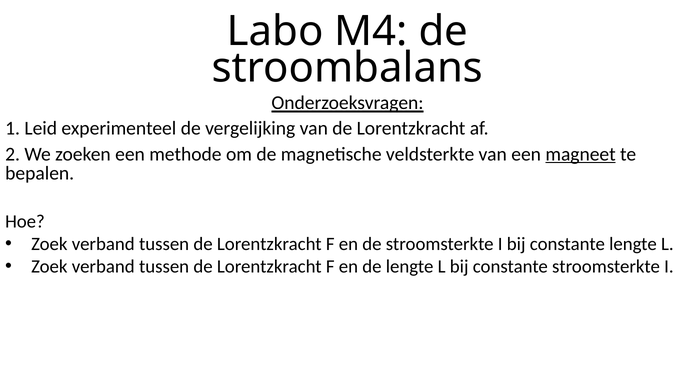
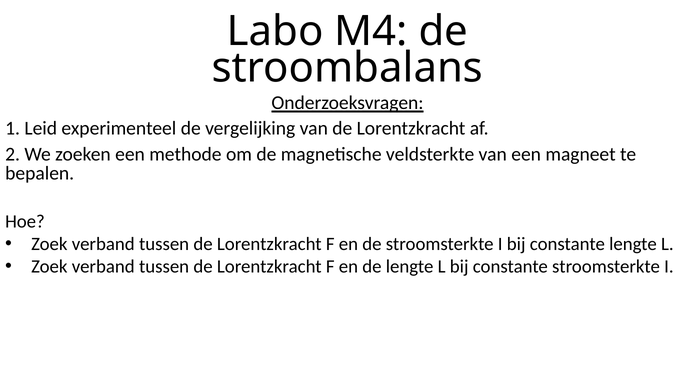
magneet underline: present -> none (581, 154)
